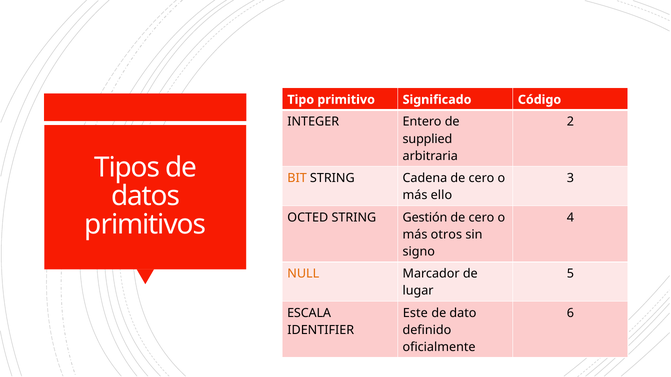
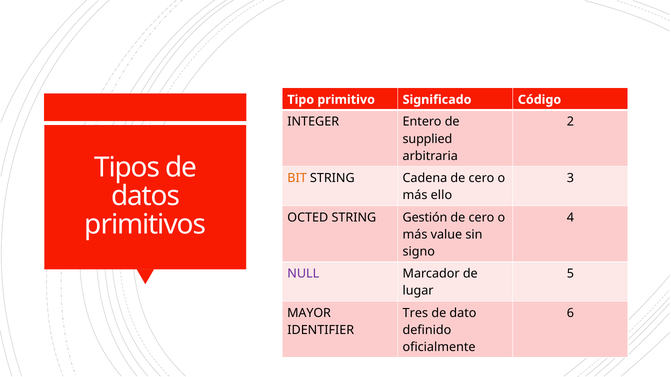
otros: otros -> value (446, 235)
NULL colour: orange -> purple (303, 274)
ESCALA: ESCALA -> MAYOR (309, 313)
Este: Este -> Tres (415, 313)
